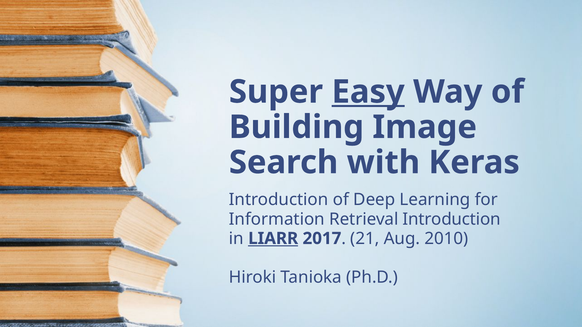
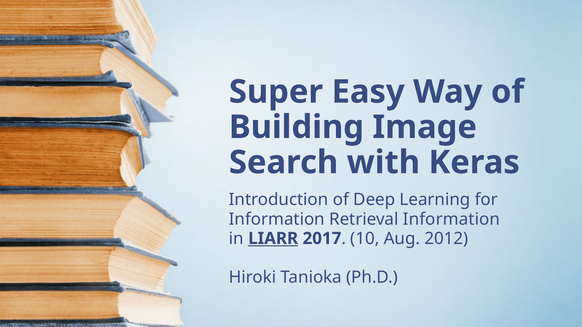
Easy underline: present -> none (368, 92)
Retrieval Introduction: Introduction -> Information (451, 219)
21: 21 -> 10 (365, 239)
2010: 2010 -> 2012 (446, 239)
